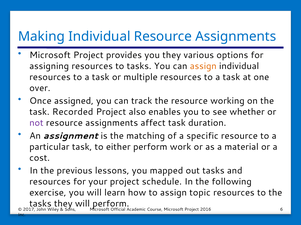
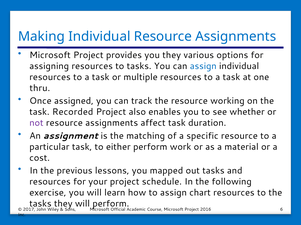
assign colour: orange -> blue (203, 66)
over: over -> thru (40, 88)
topic: topic -> chart (200, 193)
